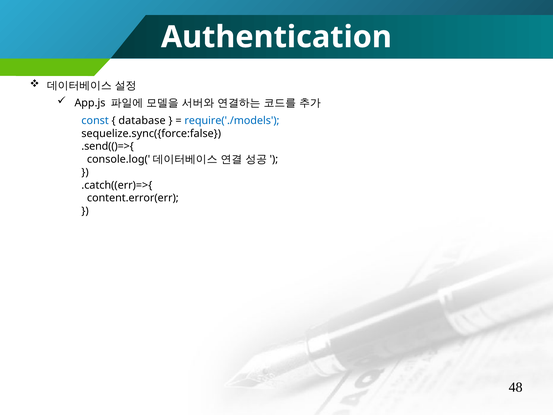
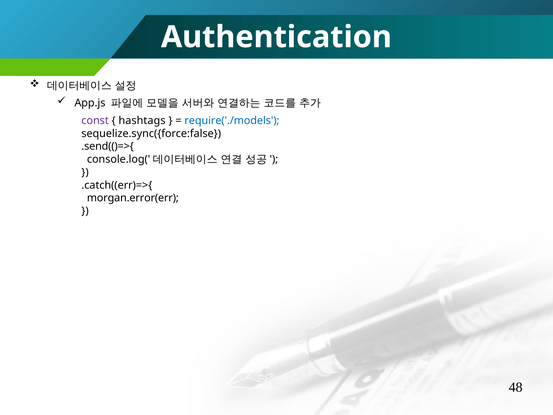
const colour: blue -> purple (95, 121)
database: database -> hashtags (142, 121)
content.error(err: content.error(err -> morgan.error(err (133, 198)
